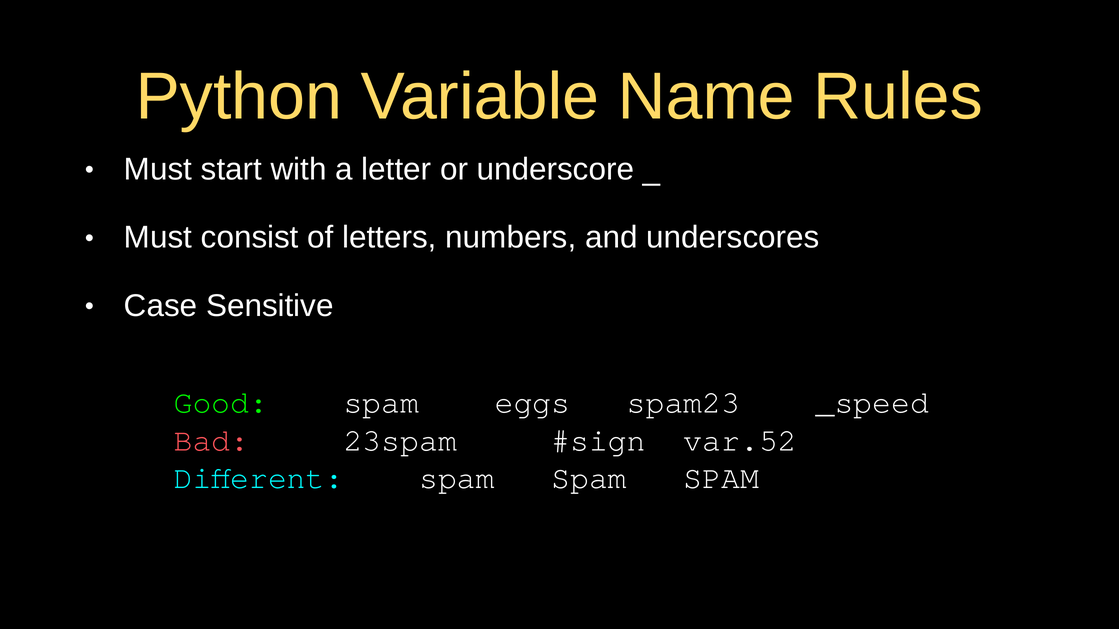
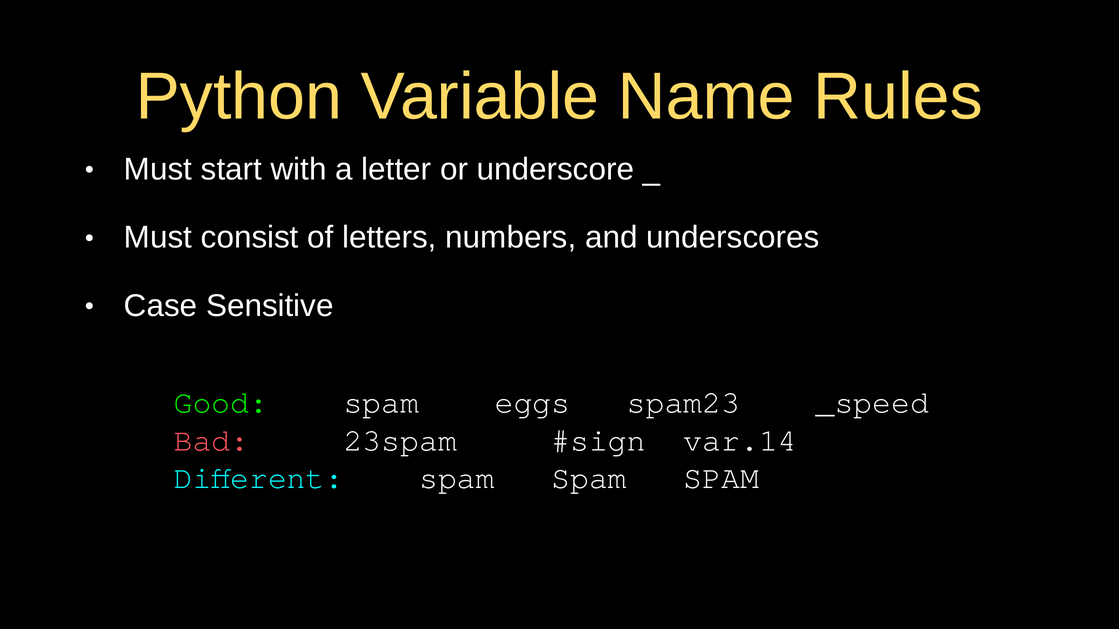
var.52: var.52 -> var.14 (740, 441)
